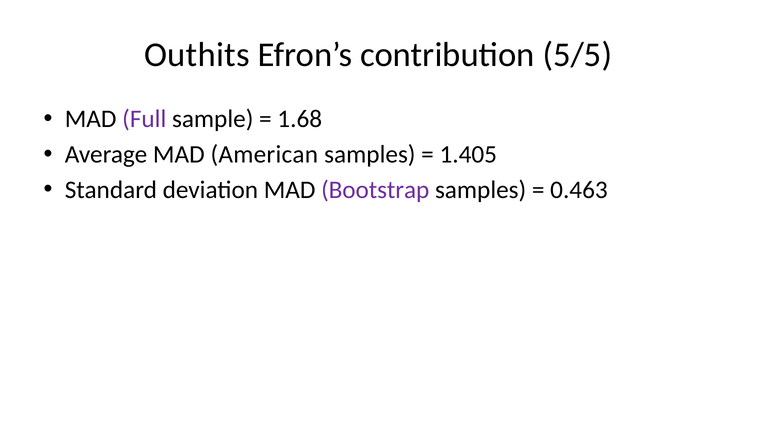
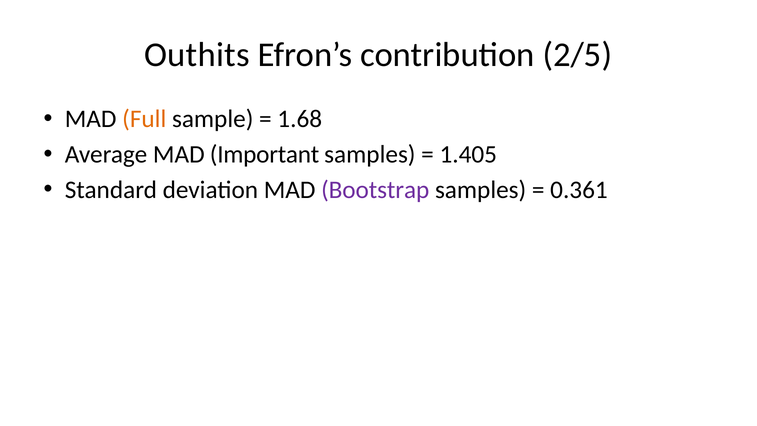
5/5: 5/5 -> 2/5 (577, 55)
Full colour: purple -> orange (144, 119)
American: American -> Important (265, 154)
0.463: 0.463 -> 0.361 (579, 190)
